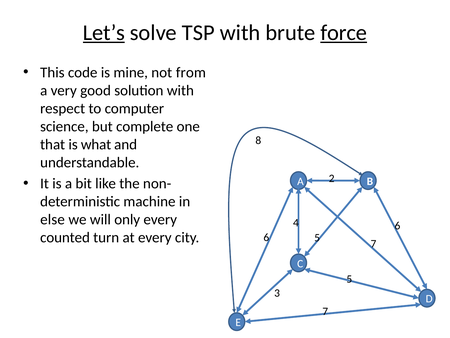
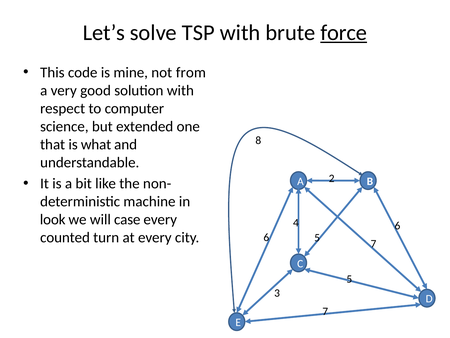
Let’s underline: present -> none (104, 33)
complete: complete -> extended (145, 126)
else: else -> look (53, 219)
only: only -> case (127, 219)
